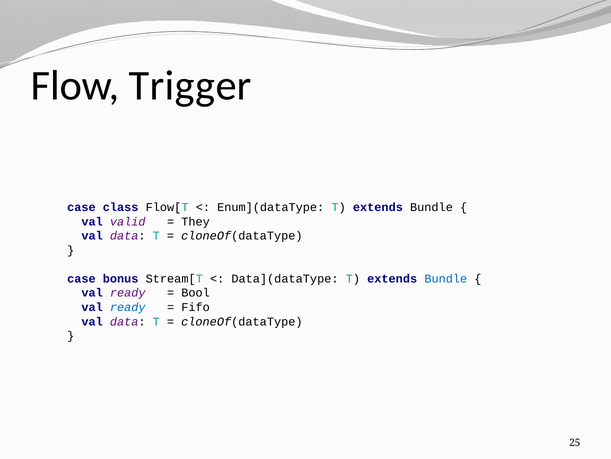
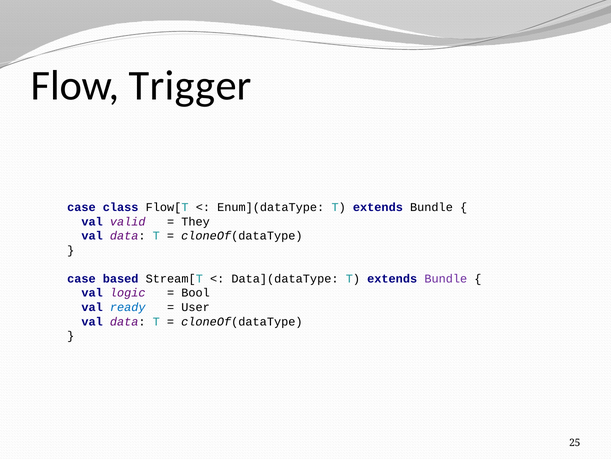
bonus: bonus -> based (121, 278)
Bundle colour: blue -> purple (446, 278)
ready: ready -> logic (128, 293)
Fifo: Fifo -> User (196, 307)
